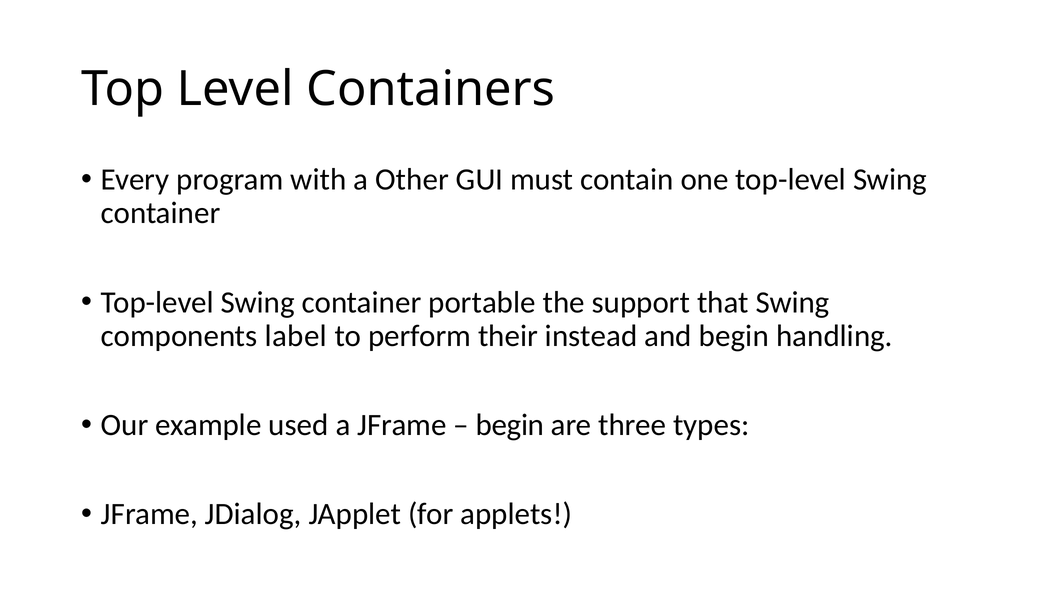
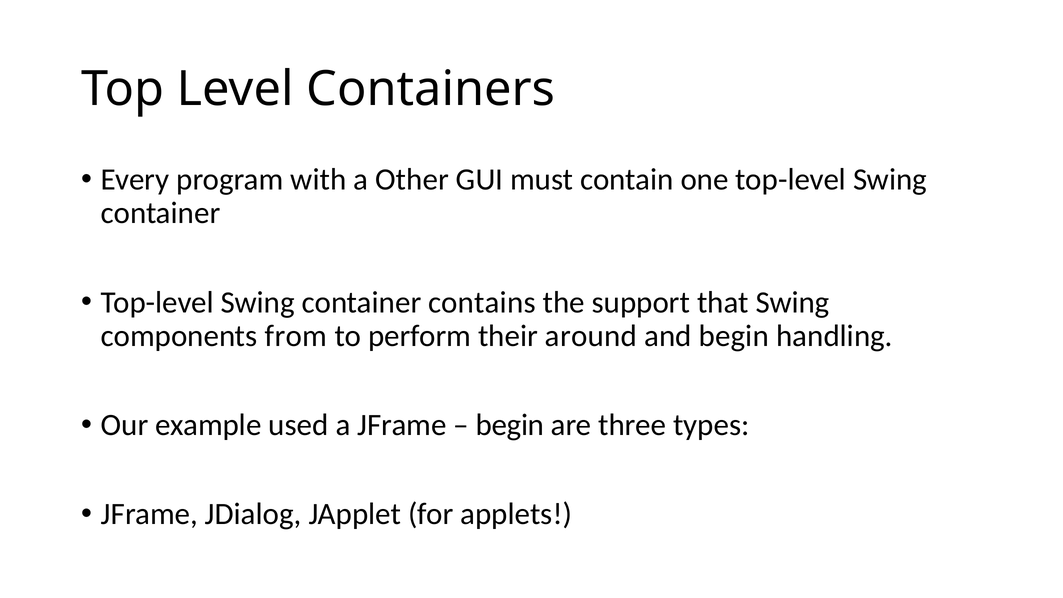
portable: portable -> contains (482, 302)
label: label -> from (296, 336)
instead: instead -> around (591, 336)
